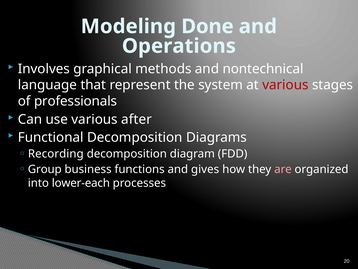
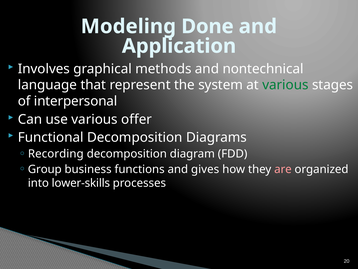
Operations: Operations -> Application (179, 46)
various colour: red -> green (285, 85)
professionals: professionals -> interpersonal (76, 101)
after: after -> offer (137, 119)
lower-each: lower-each -> lower-skills (81, 183)
